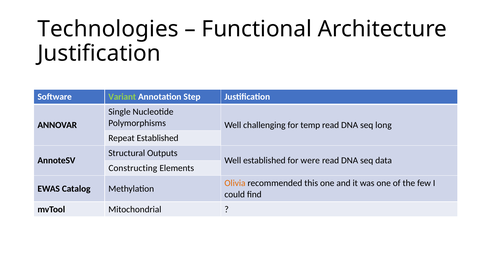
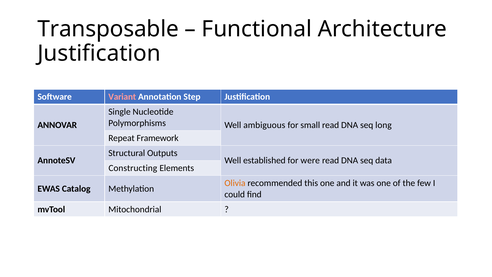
Technologies: Technologies -> Transposable (108, 29)
Variant colour: light green -> pink (122, 97)
challenging: challenging -> ambiguous (264, 125)
temp: temp -> small (310, 125)
Repeat Established: Established -> Framework (158, 138)
